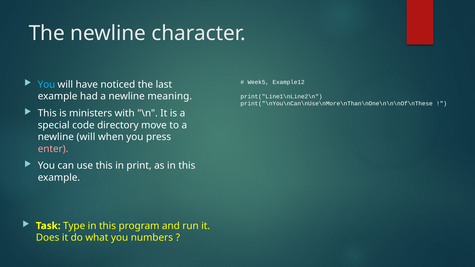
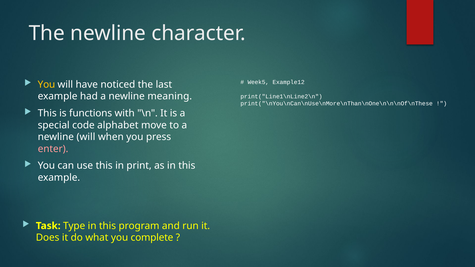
You colour: light blue -> yellow (46, 85)
ministers: ministers -> functions (91, 113)
directory: directory -> alphabet (118, 125)
numbers: numbers -> complete (152, 238)
